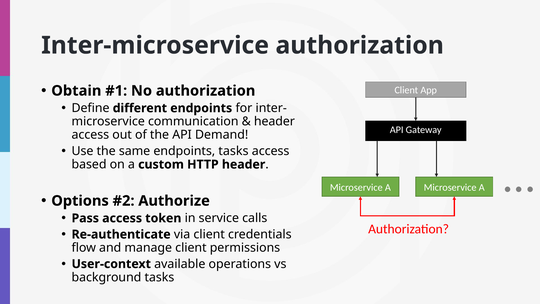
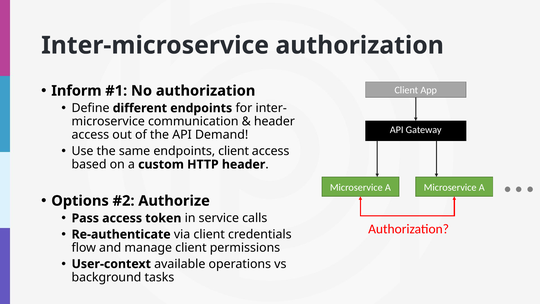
Obtain: Obtain -> Inform (76, 91)
endpoints tasks: tasks -> client (234, 151)
